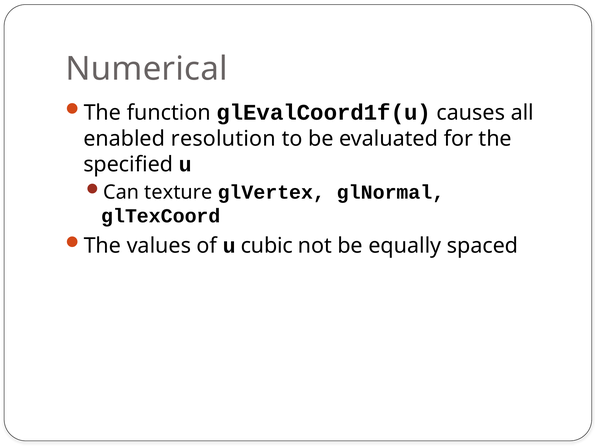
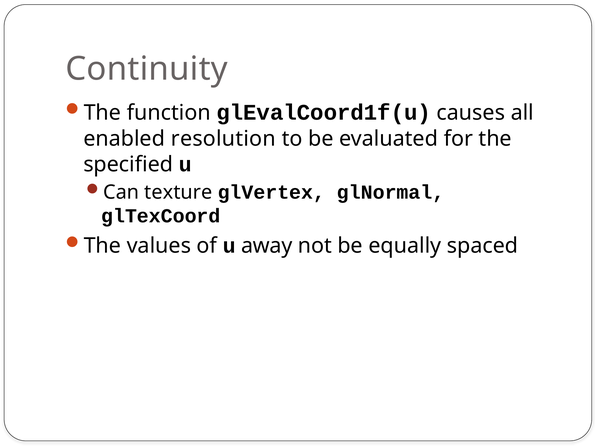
Numerical: Numerical -> Continuity (147, 69)
cubic: cubic -> away (267, 246)
